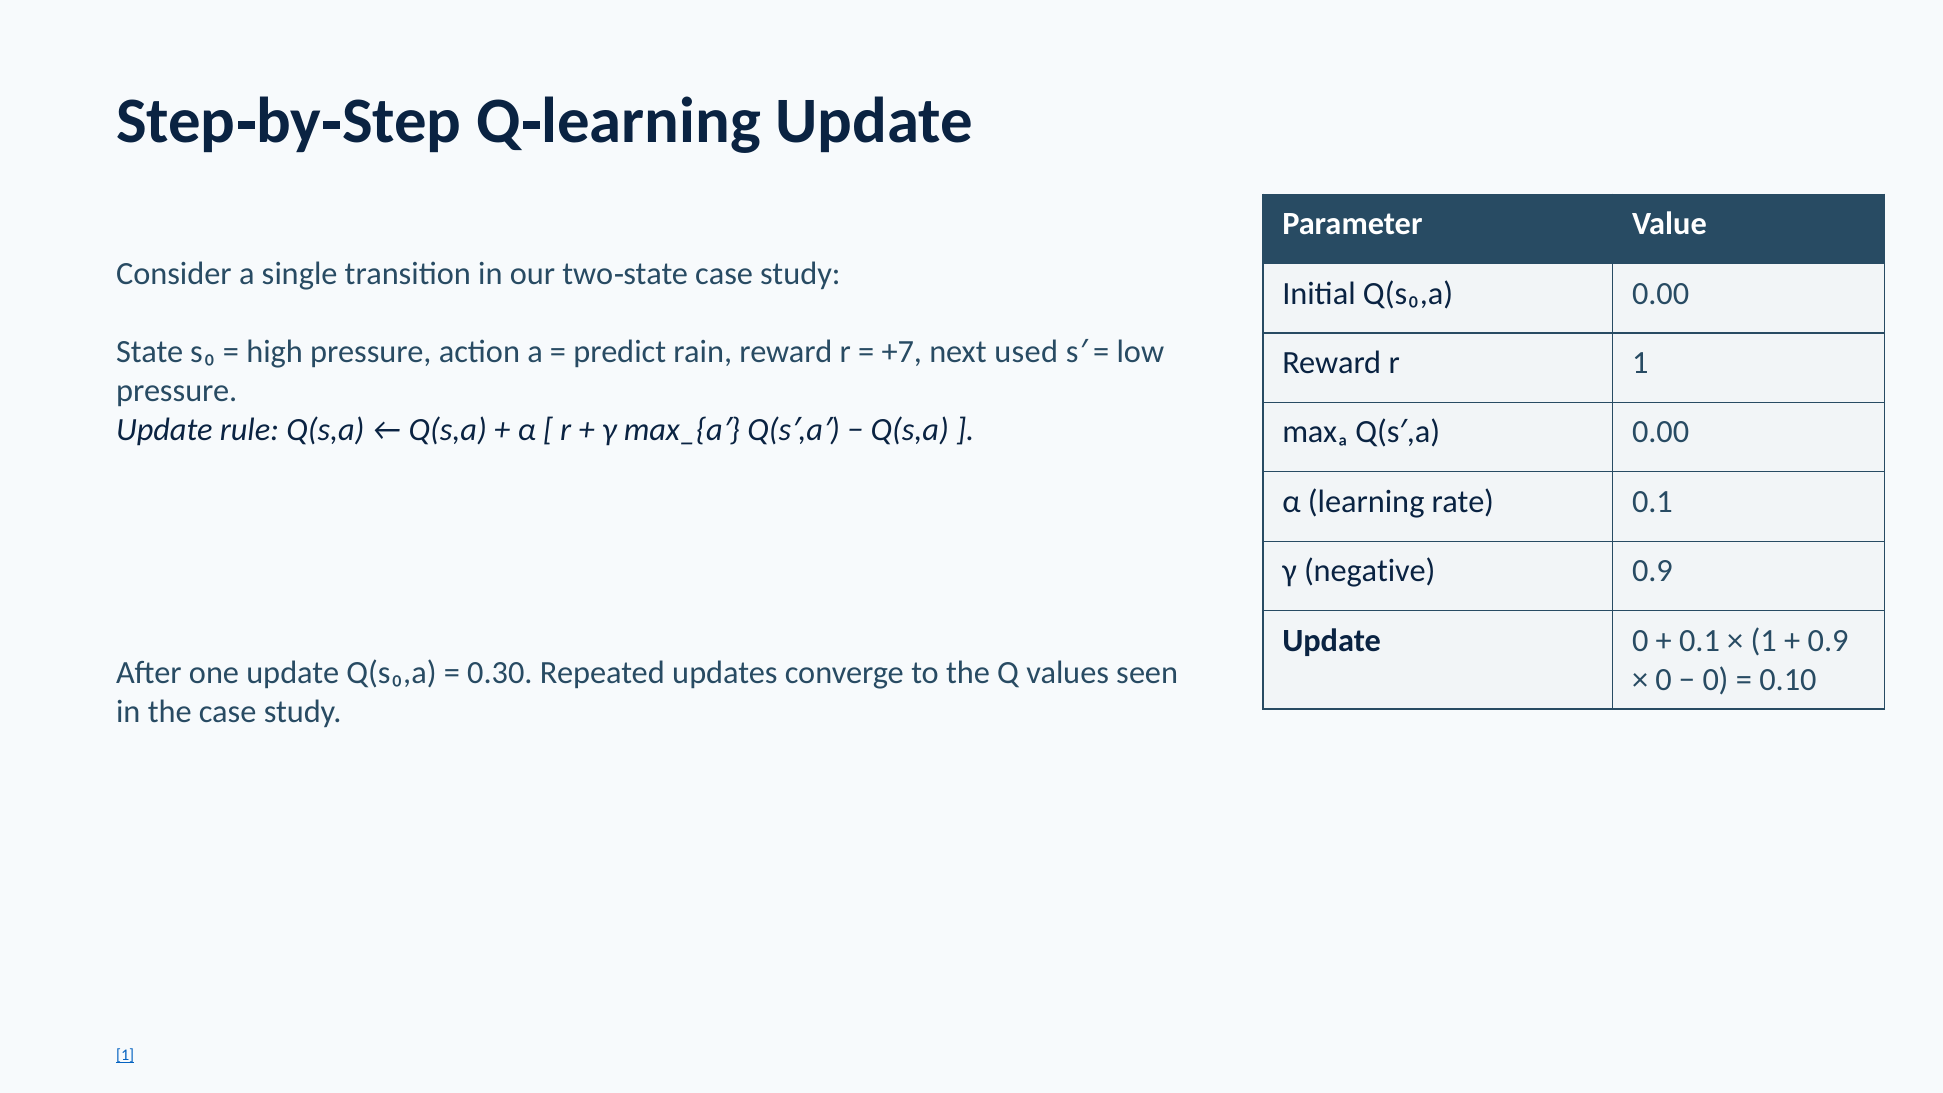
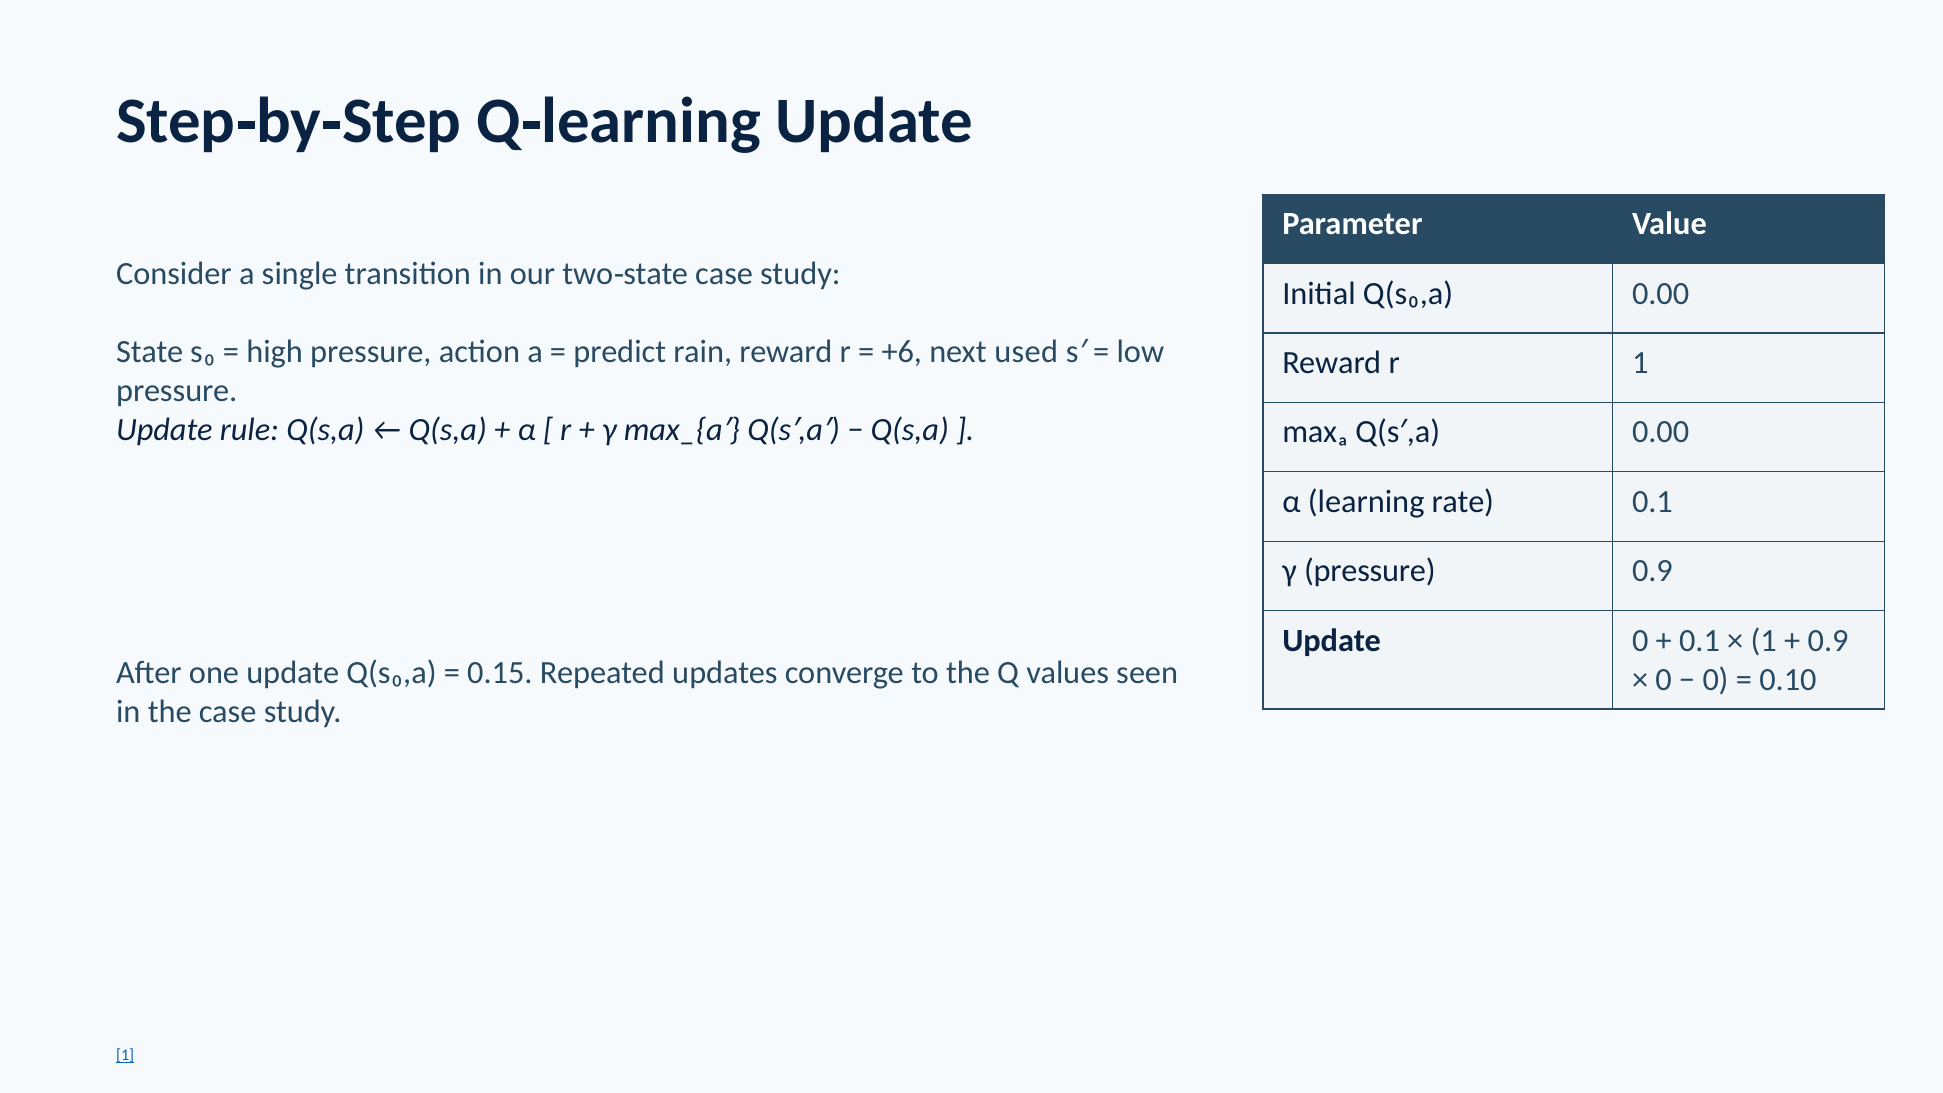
+7: +7 -> +6 (902, 352)
γ negative: negative -> pressure (1370, 571)
0.30: 0.30 -> 0.15 (500, 673)
